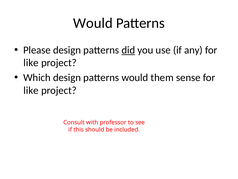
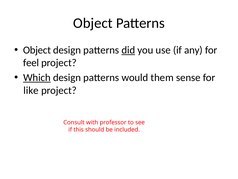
Would: Would -> Object (93, 23)
Please: Please -> Object (37, 50)
like: like -> feel (31, 63)
Which underline: none -> present (37, 77)
